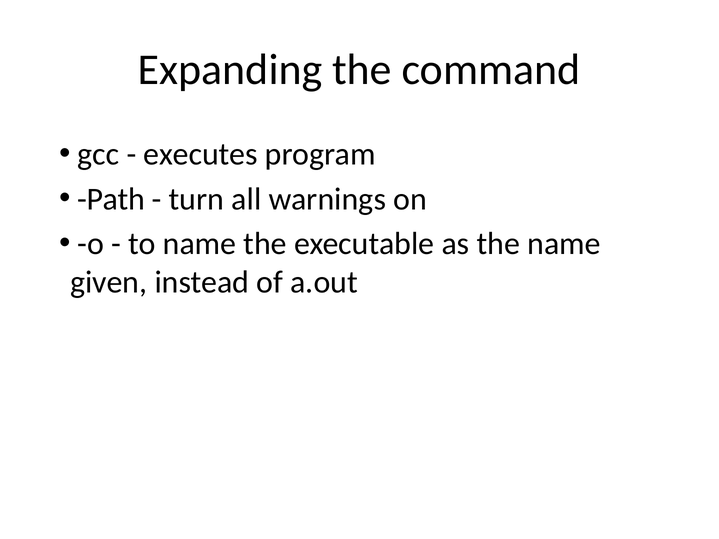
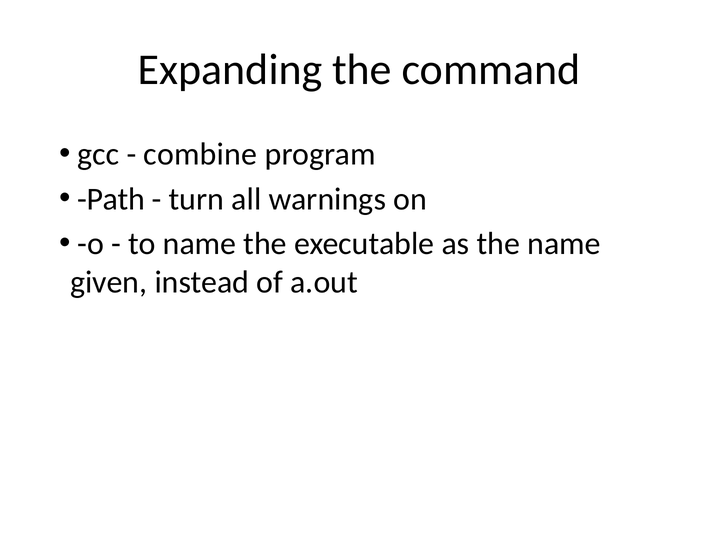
executes: executes -> combine (200, 154)
